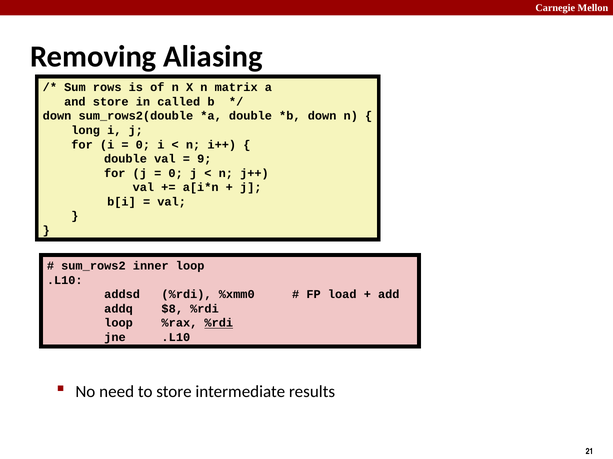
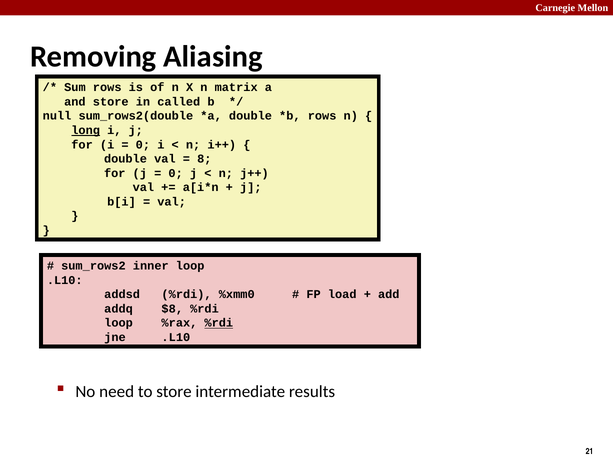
down: down -> null (57, 116)
down: down -> rows (322, 116)
long underline: none -> present (86, 131)
9: 9 -> 8 (204, 159)
